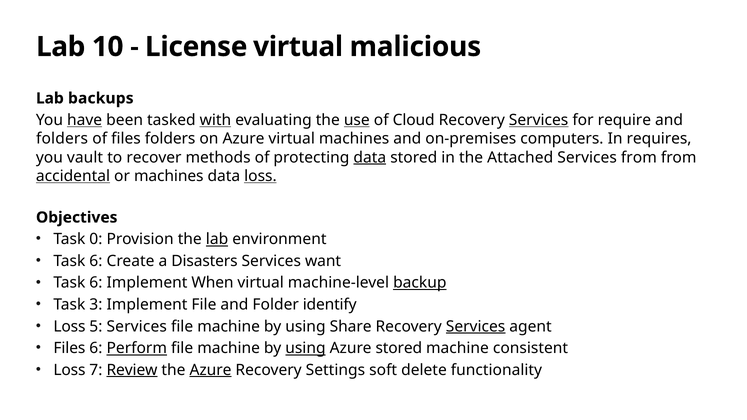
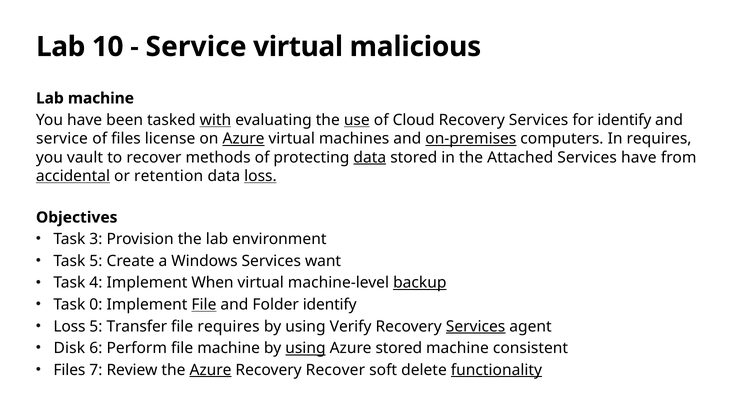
License: License -> Service (196, 47)
Lab backups: backups -> machine (101, 98)
have underline: present -> none (85, 120)
Services underline: present -> none (539, 120)
for require: require -> identify (624, 120)
folders: folders -> service (62, 139)
files folders: folders -> license (170, 139)
Azure underline: none -> present (243, 139)
on-premises underline: none -> present (471, 139)
Services from: from -> have (639, 157)
or machines: machines -> retention (169, 176)
0: 0 -> 3 (96, 239)
lab underline: present -> none (217, 239)
6: 6 -> 5 (96, 261)
Disasters: Disasters -> Windows (204, 261)
6: 6 -> 4 (96, 283)
3: 3 -> 0 (96, 305)
File underline: none -> present (204, 305)
5 Services: Services -> Transfer (137, 327)
machine: machine -> requires (229, 327)
Share: Share -> Verify (351, 327)
Files: Files -> Disk (69, 348)
Perform underline: present -> none (137, 348)
Loss: Loss -> Files (69, 370)
Review underline: present -> none (132, 370)
Recovery Settings: Settings -> Recover (335, 370)
functionality underline: none -> present (496, 370)
